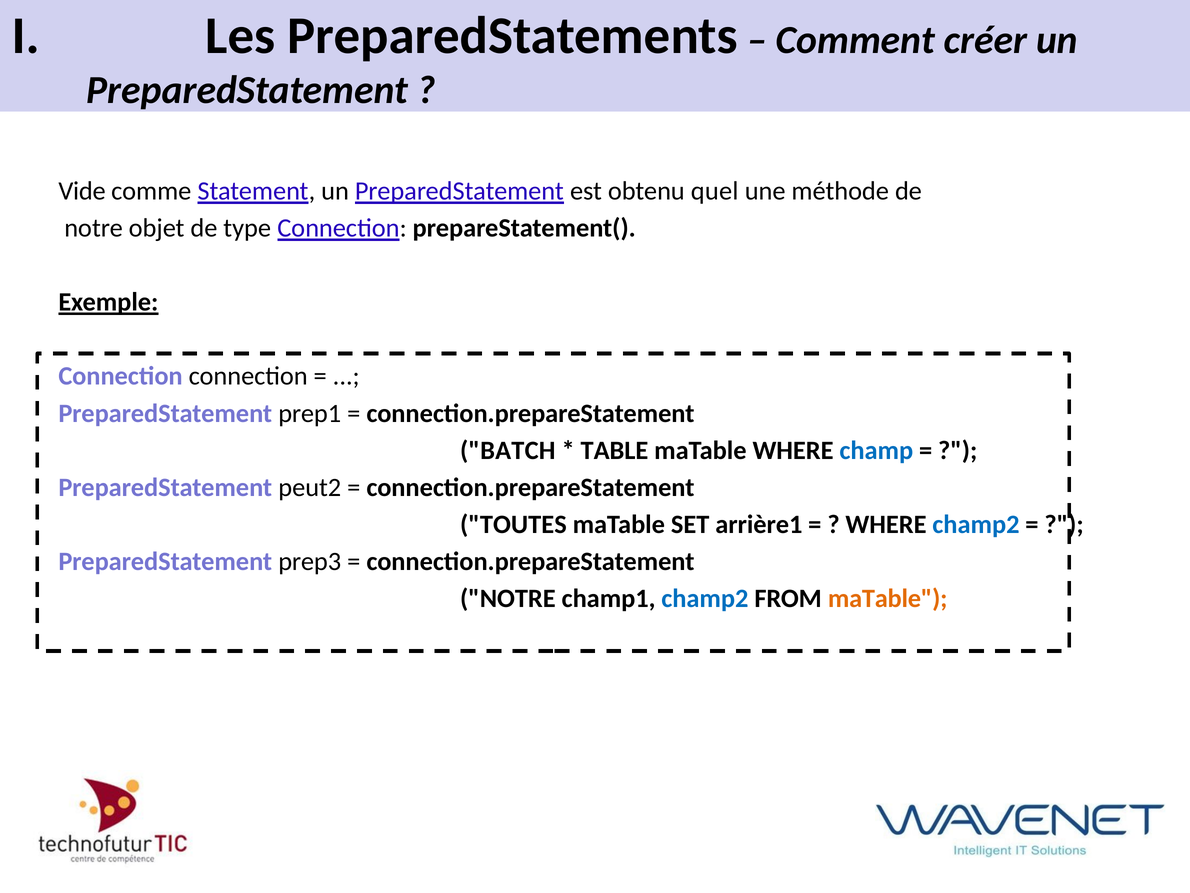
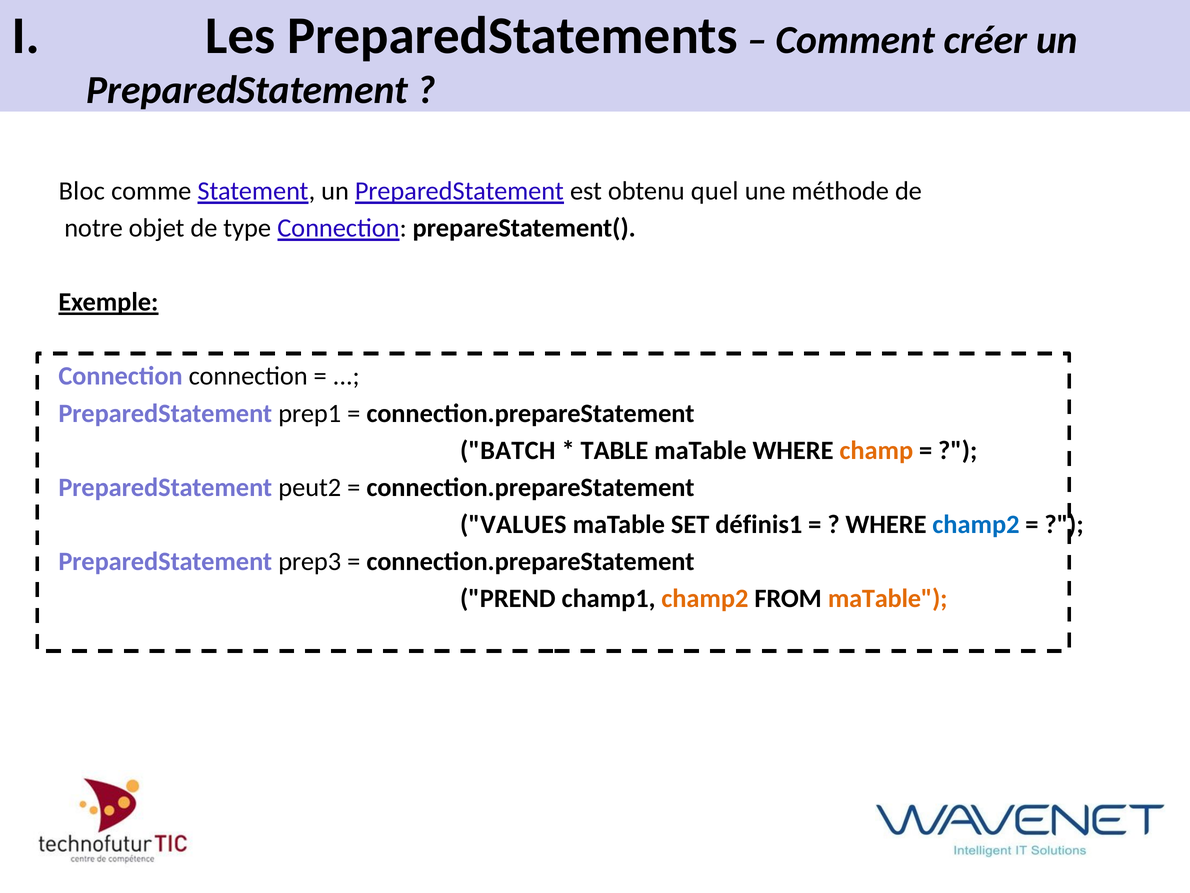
Vide: Vide -> Bloc (82, 191)
champ colour: blue -> orange (876, 450)
TOUTES: TOUTES -> VALUES (513, 524)
arrière1: arrière1 -> définis1 (759, 524)
NOTRE: NOTRE -> PREND (508, 598)
champ2 colour: blue -> orange (705, 598)
